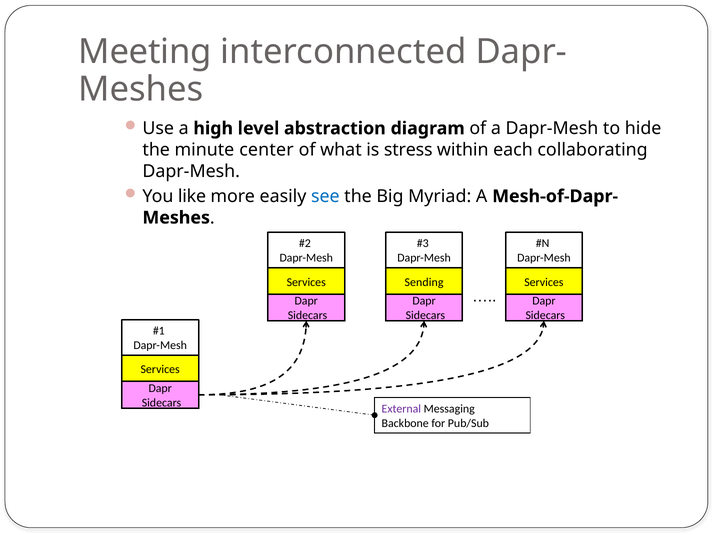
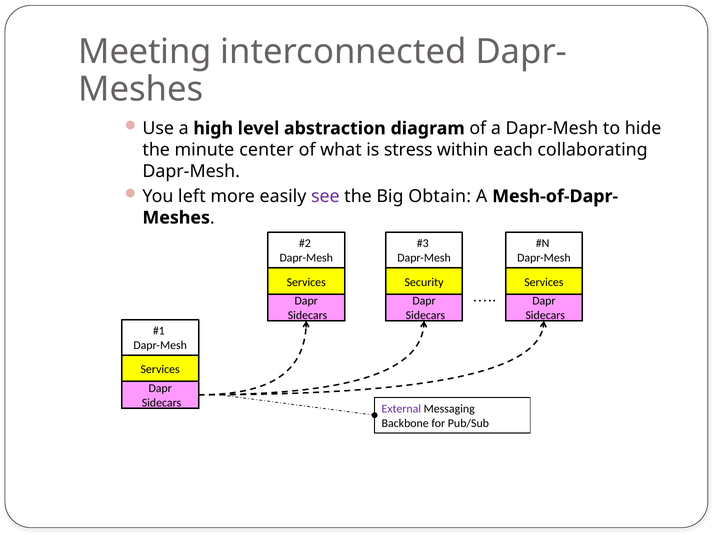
like: like -> left (192, 196)
see colour: blue -> purple (325, 196)
Myriad: Myriad -> Obtain (440, 196)
Sending: Sending -> Security (424, 282)
